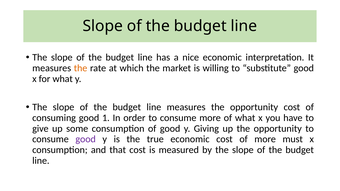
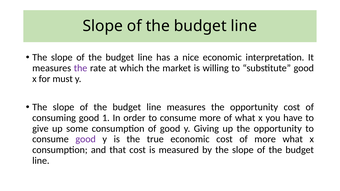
the colour: orange -> purple (81, 68)
for what: what -> must (63, 79)
more must: must -> what (293, 139)
